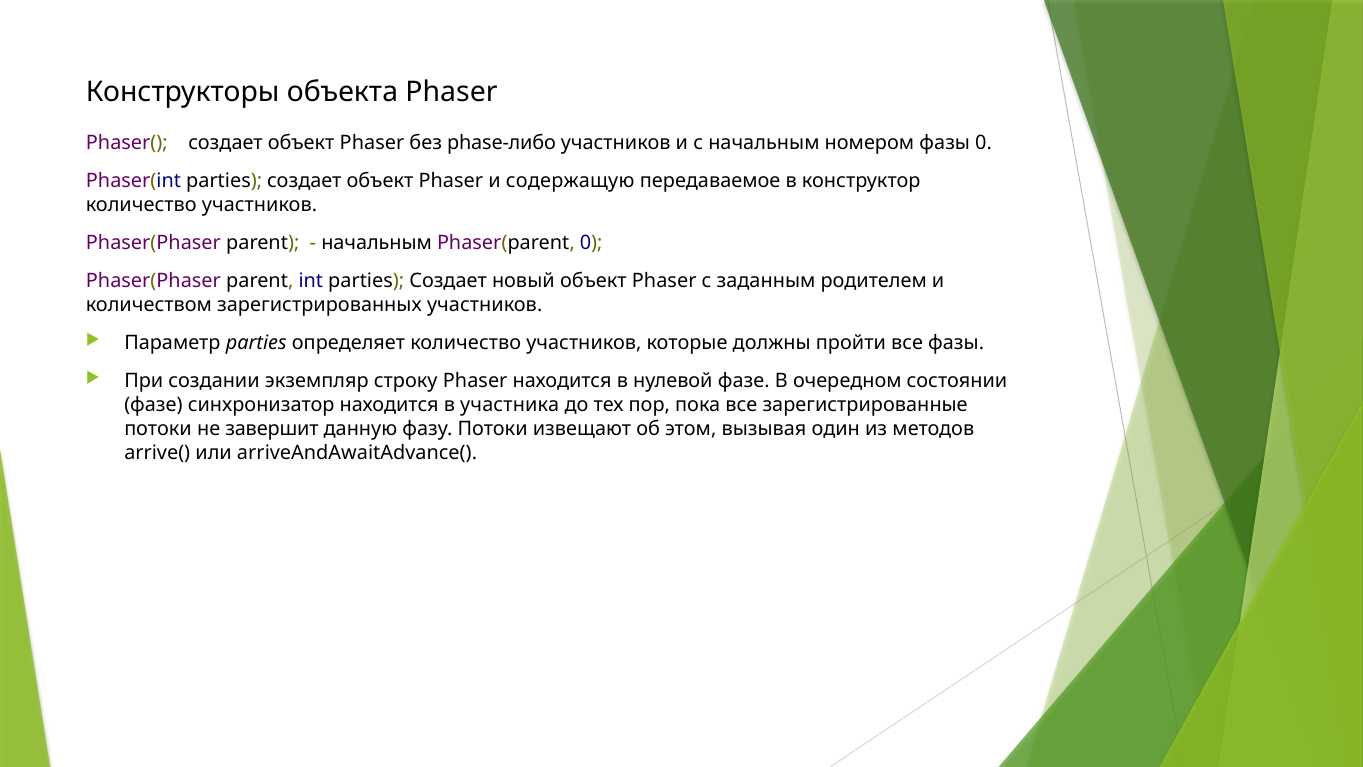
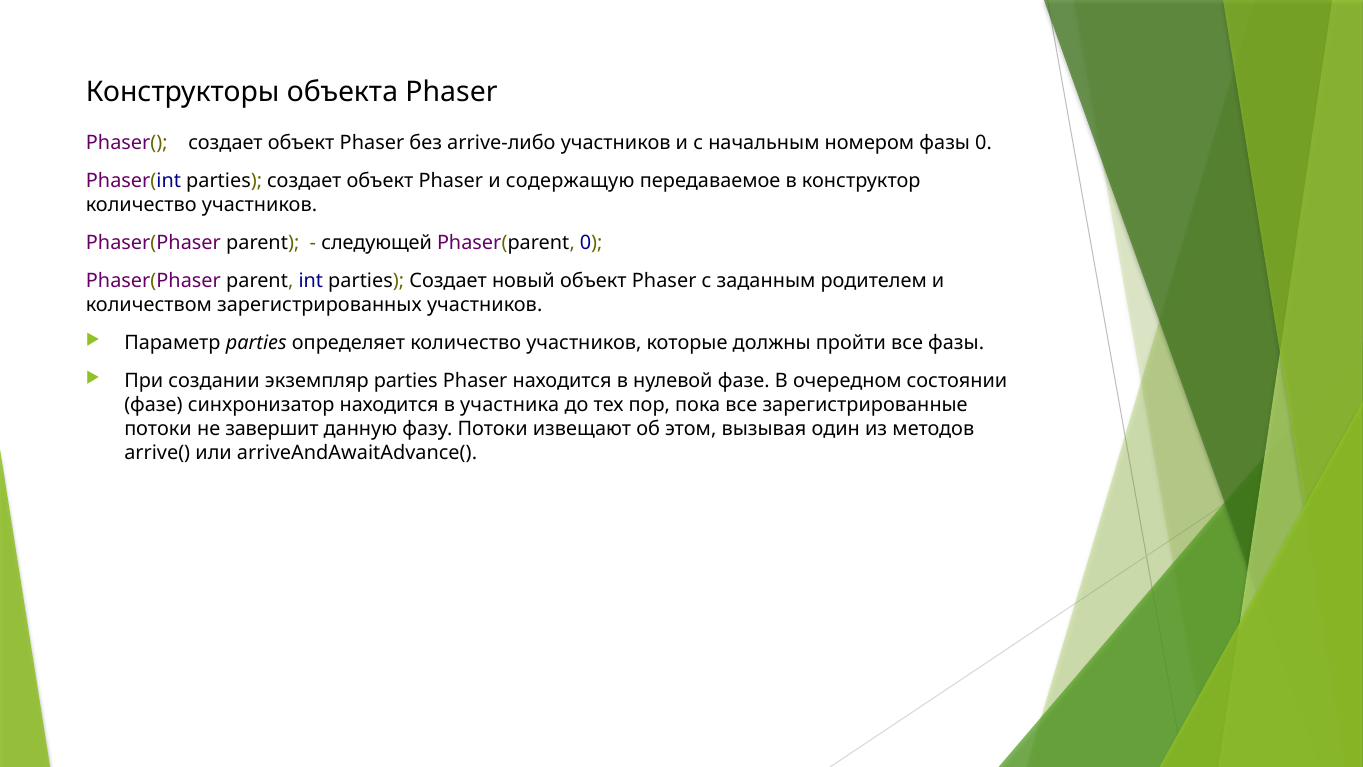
phase-либо: phase-либо -> arrive-либо (501, 143)
начальным: начальным -> следующей (377, 243)
экземпляр строку: строку -> parties (406, 381)
